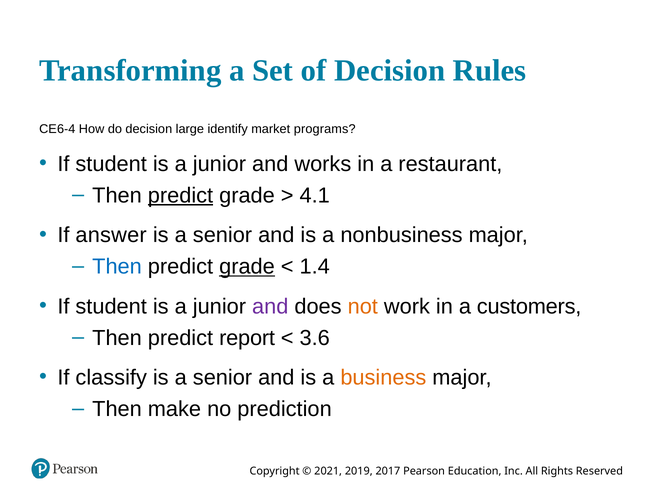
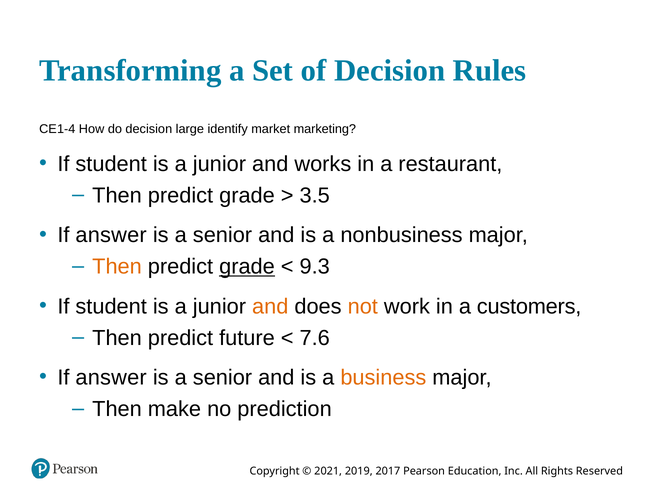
6-4: 6-4 -> 1-4 (66, 129)
programs: programs -> marketing (325, 129)
predict underline: present -> none (180, 196)
4.1: 4.1 -> 3.5 (315, 196)
Then colour: blue -> orange (117, 267)
1.4: 1.4 -> 9.3 (315, 267)
and colour: purple -> orange (270, 307)
report: report -> future (247, 338)
3.6: 3.6 -> 7.6 (315, 338)
classify: classify -> answer (111, 378)
